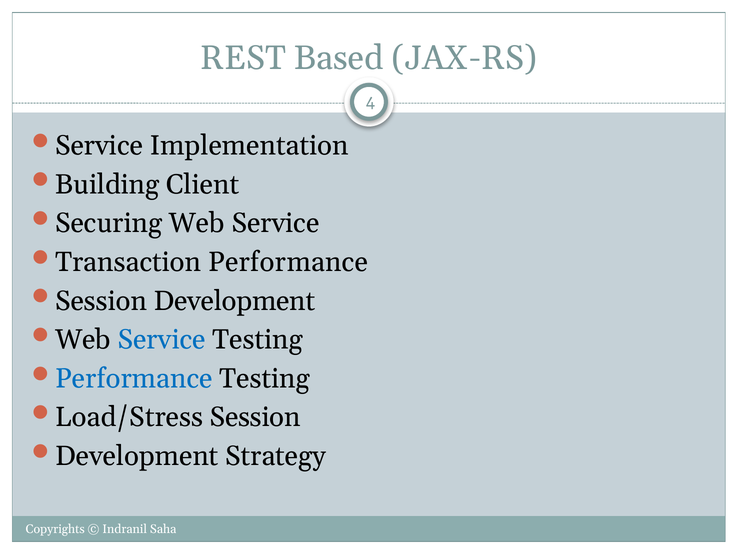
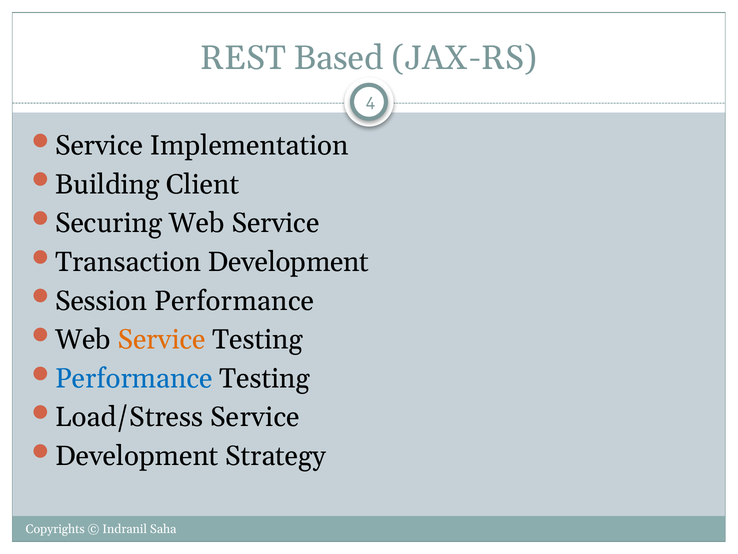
Transaction Performance: Performance -> Development (288, 262)
Session Development: Development -> Performance (234, 301)
Service colour: blue -> orange (162, 339)
Load/Stress Session: Session -> Service (255, 417)
